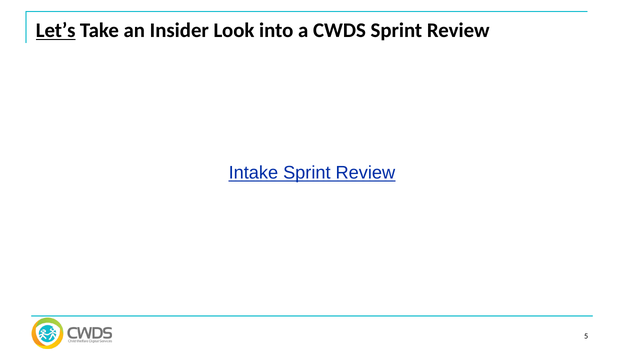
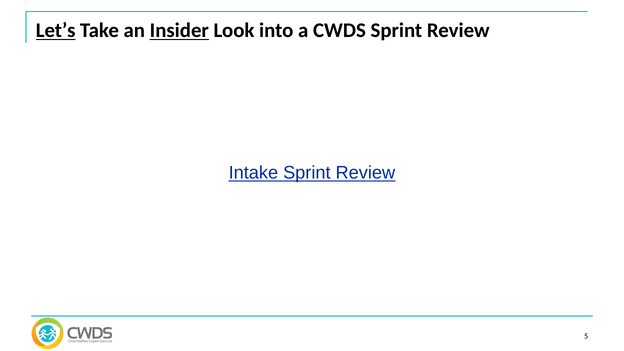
Insider underline: none -> present (179, 31)
